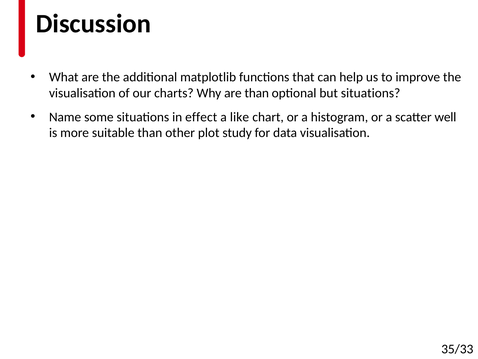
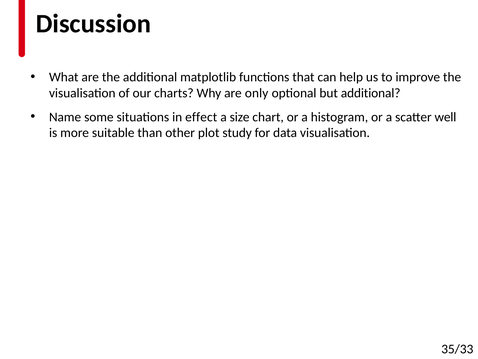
are than: than -> only (257, 93)
but situations: situations -> additional (371, 93)
like: like -> size (240, 117)
